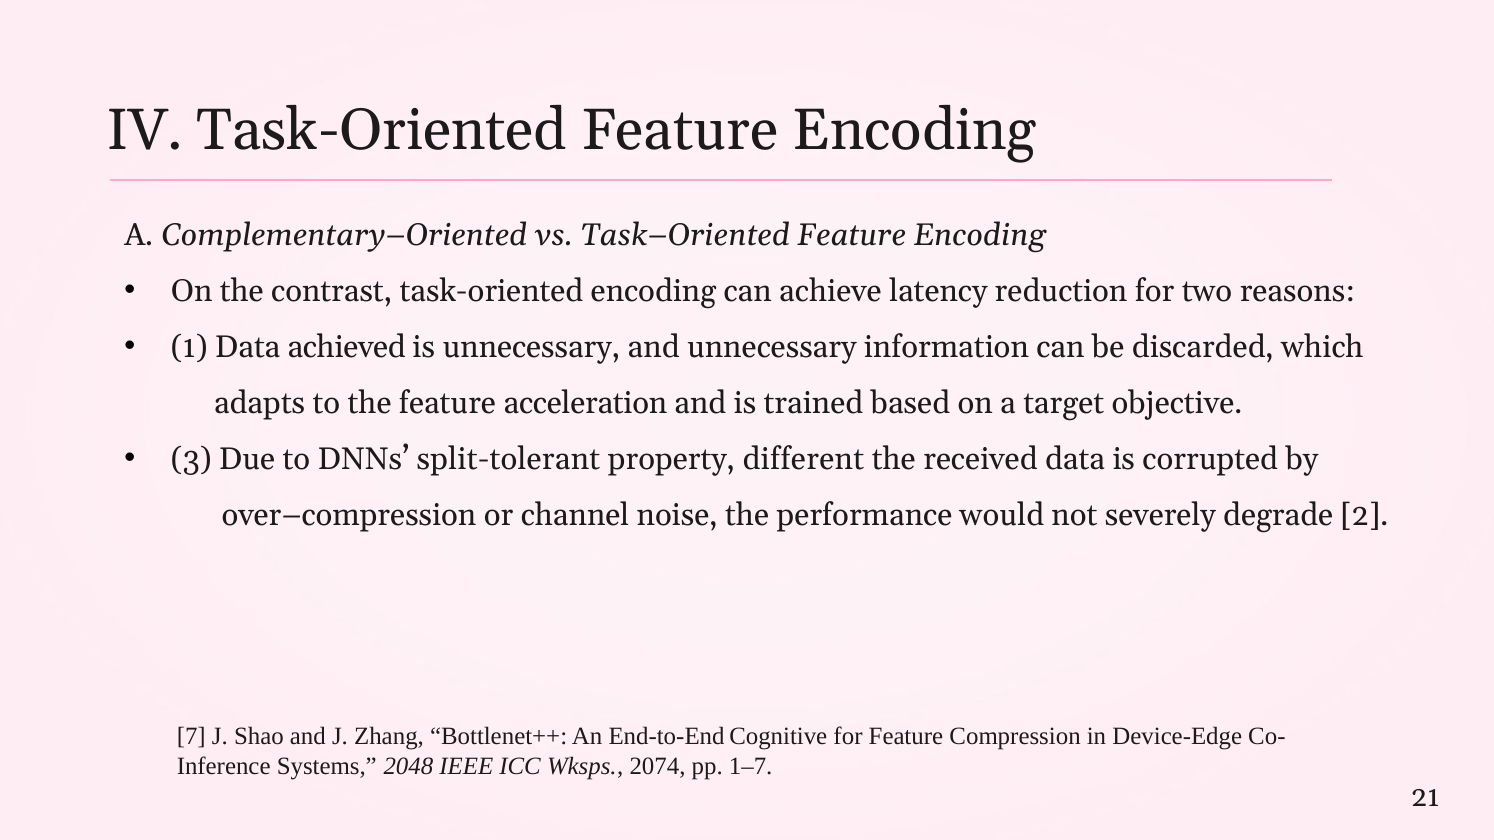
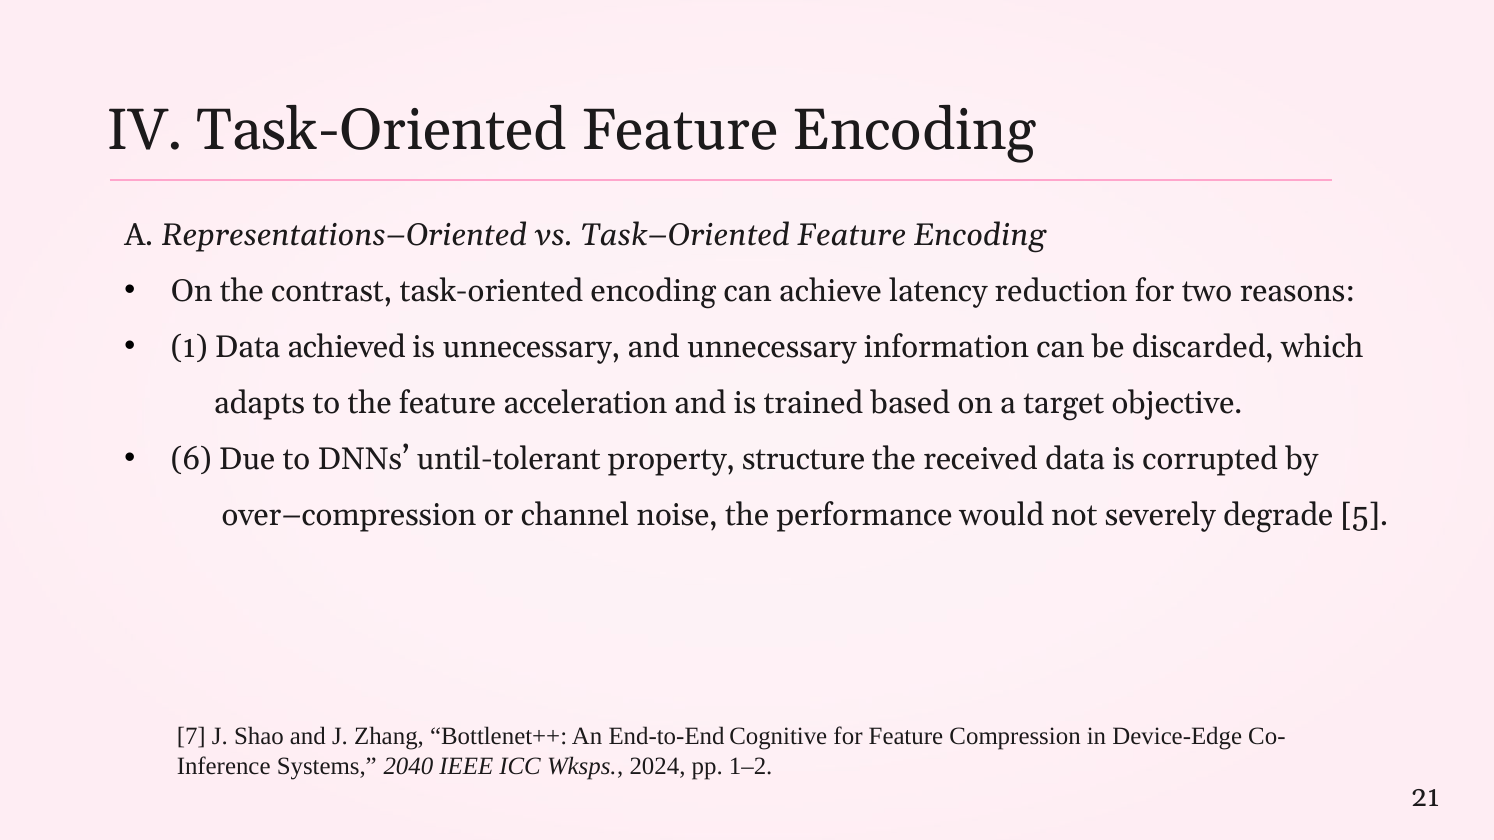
Complementary–Oriented: Complementary–Oriented -> Representations–Oriented (344, 235)
3: 3 -> 6 (191, 459)
split-tolerant: split-tolerant -> until-tolerant (509, 459)
different: different -> structure (804, 459)
2: 2 -> 5 (1364, 515)
2048: 2048 -> 2040 (408, 767)
2074: 2074 -> 2024 (658, 767)
1–7: 1–7 -> 1–2 (751, 767)
